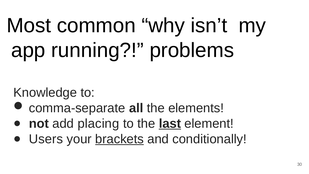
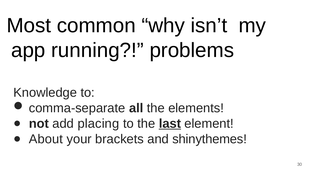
Users: Users -> About (46, 139)
brackets underline: present -> none (120, 139)
conditionally: conditionally -> shinythemes (210, 139)
